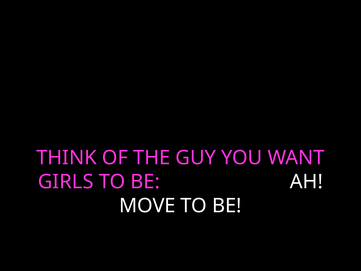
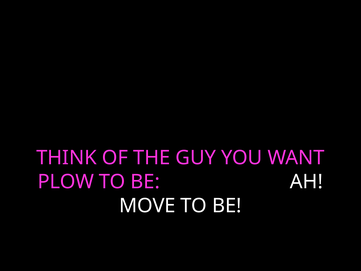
GIRLS: GIRLS -> PLOW (66, 182)
